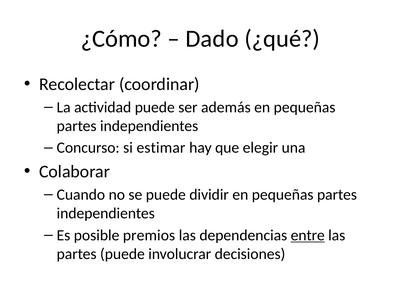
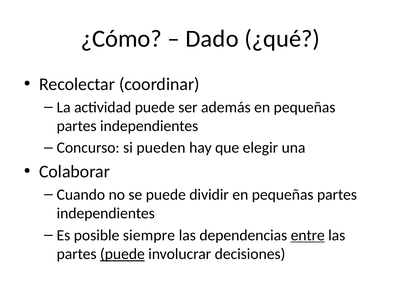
estimar: estimar -> pueden (161, 148)
premios: premios -> siempre (149, 235)
puede underline: none -> present (122, 254)
